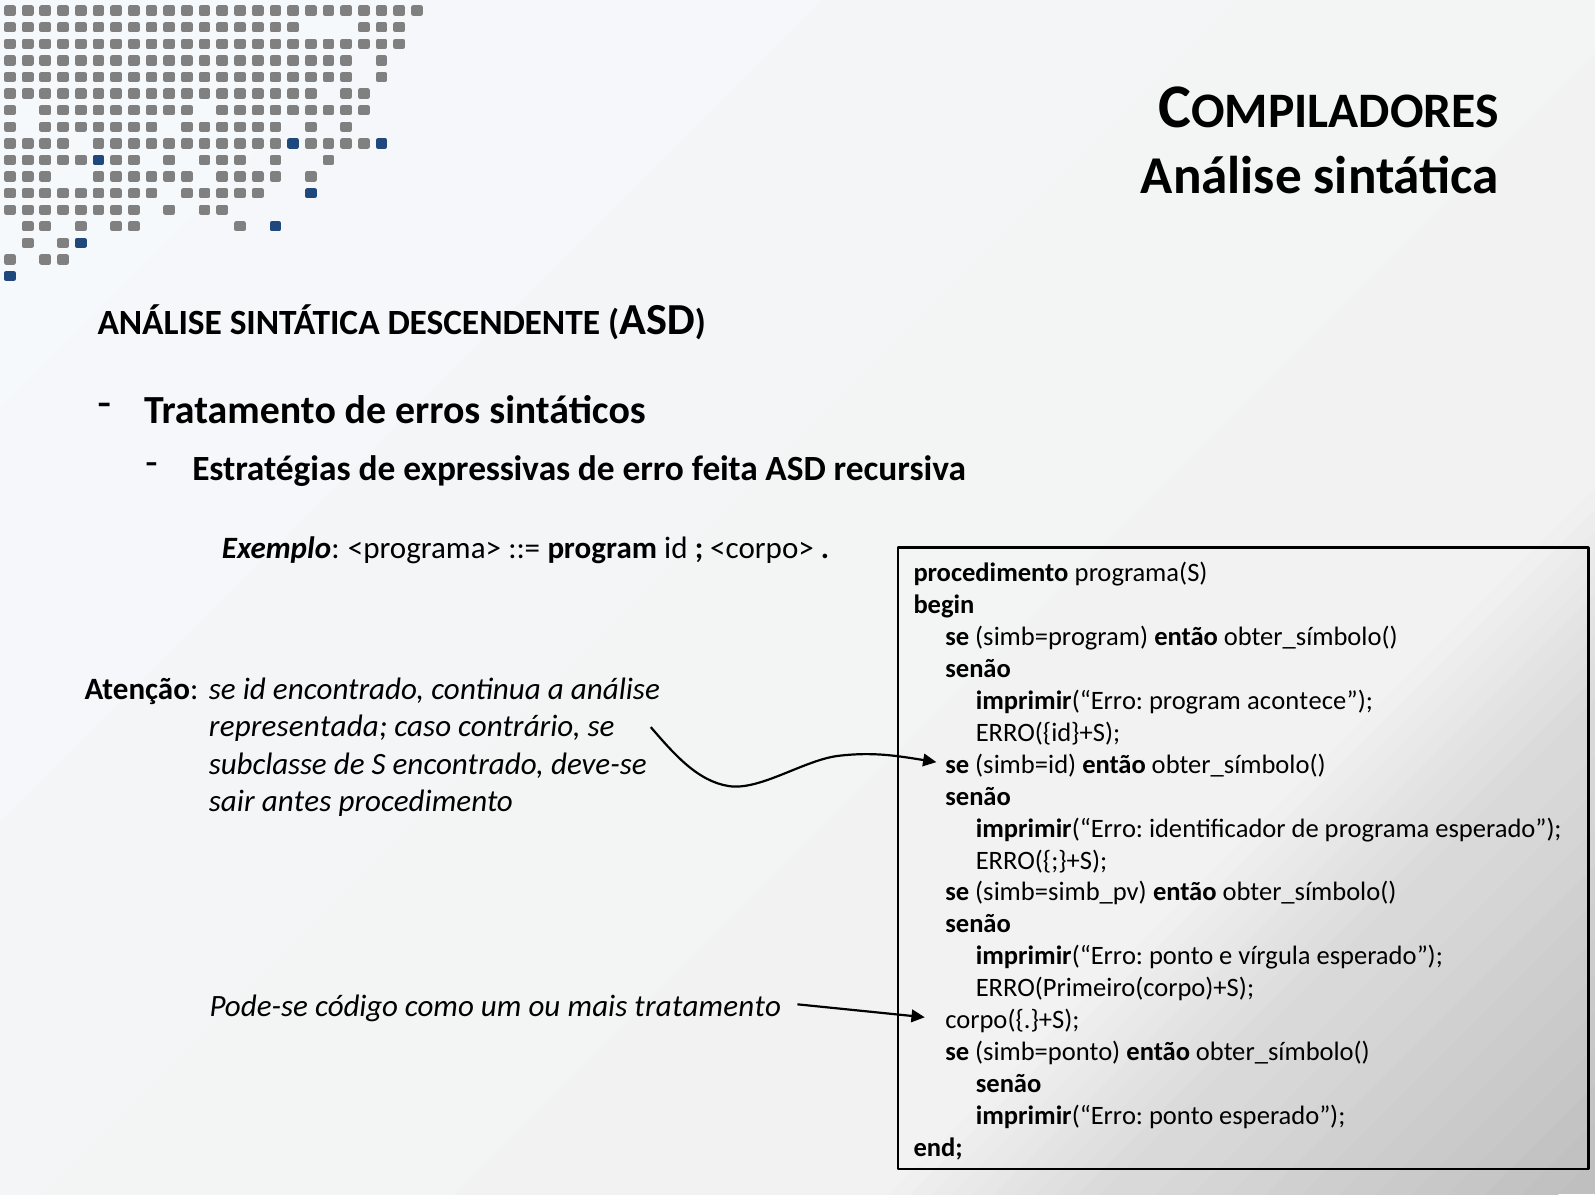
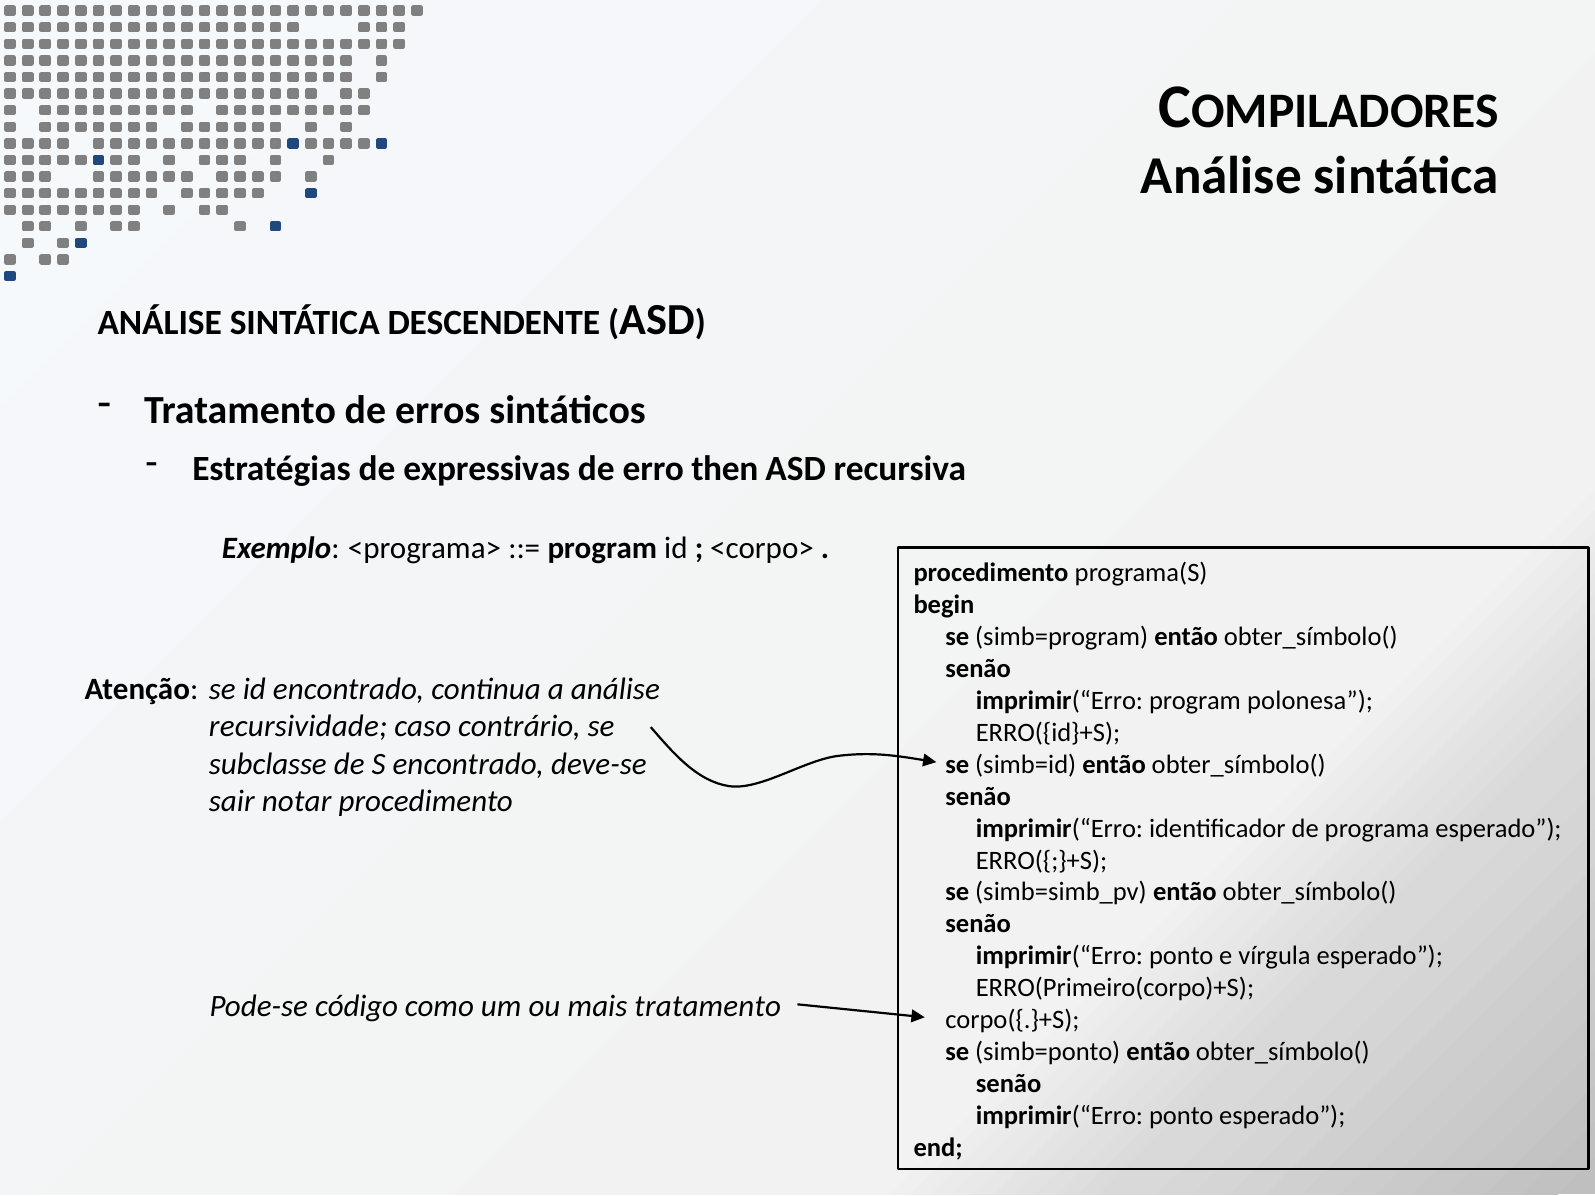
feita: feita -> then (725, 469)
acontece: acontece -> polonesa (1310, 701)
representada: representada -> recursividade (298, 727)
antes: antes -> notar (297, 801)
